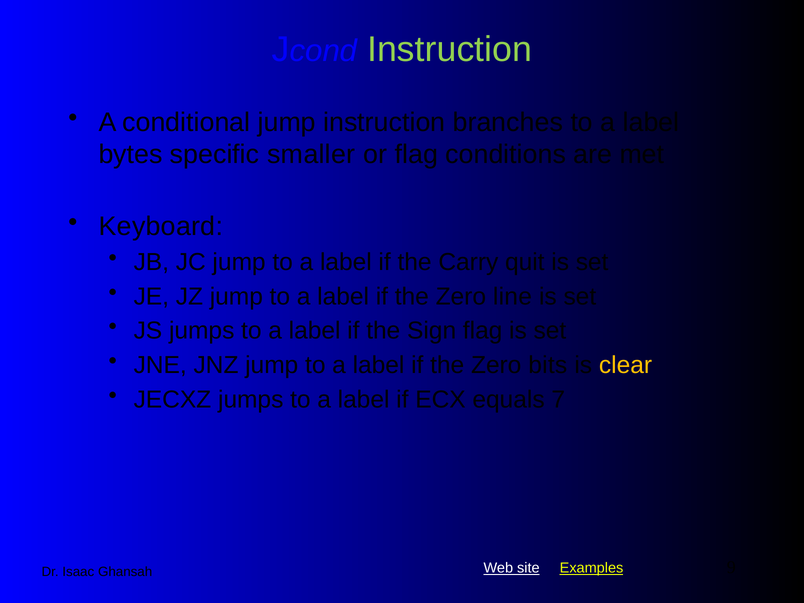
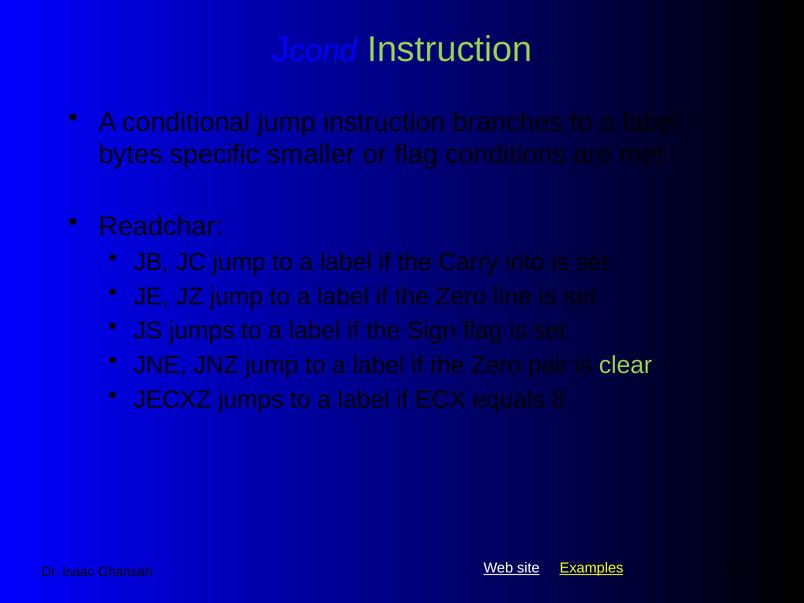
Keyboard: Keyboard -> Readchar (161, 227)
quit: quit -> into (525, 262)
bits: bits -> pair (548, 365)
clear colour: yellow -> light green (626, 365)
7: 7 -> 8 (558, 400)
